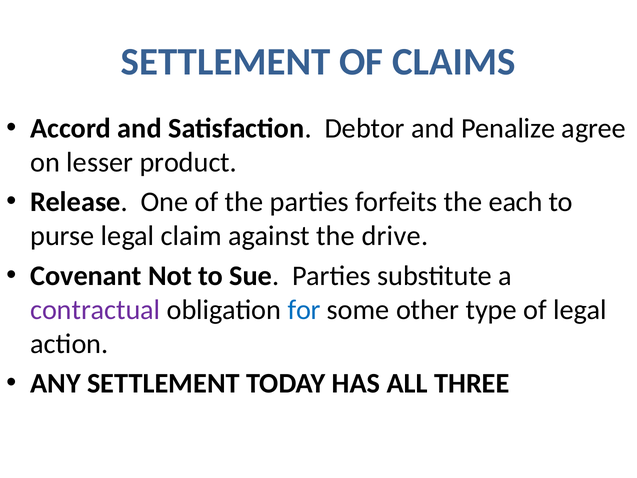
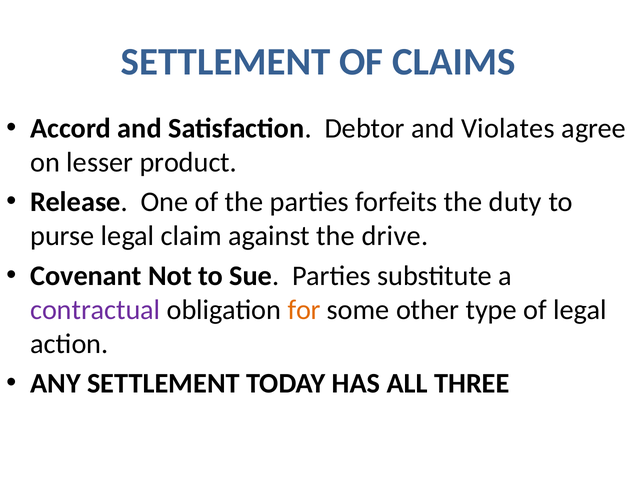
Penalize: Penalize -> Violates (508, 128)
each: each -> duty (515, 202)
for colour: blue -> orange (304, 310)
